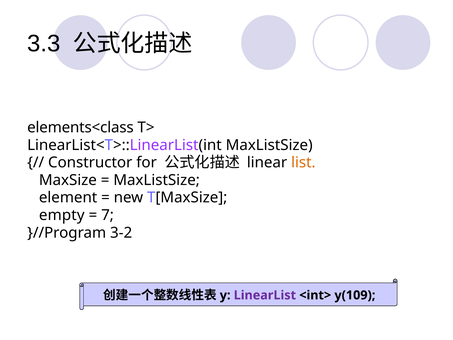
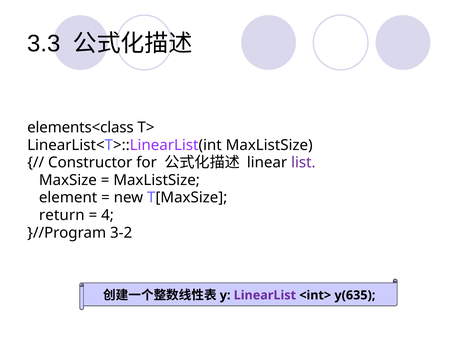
list colour: orange -> purple (303, 162)
empty: empty -> return (62, 215)
7: 7 -> 4 (108, 215)
y(109: y(109 -> y(635 (355, 295)
